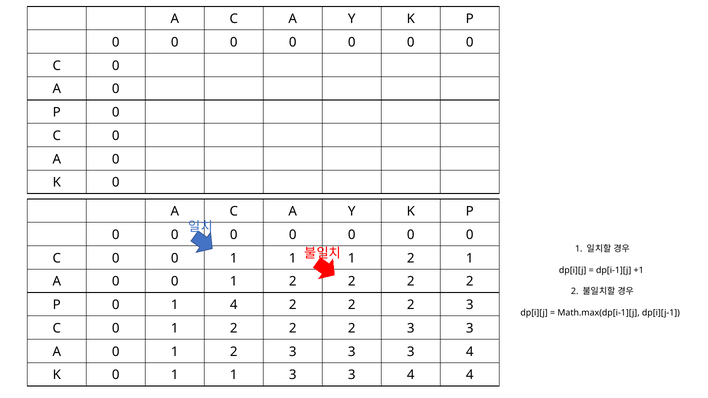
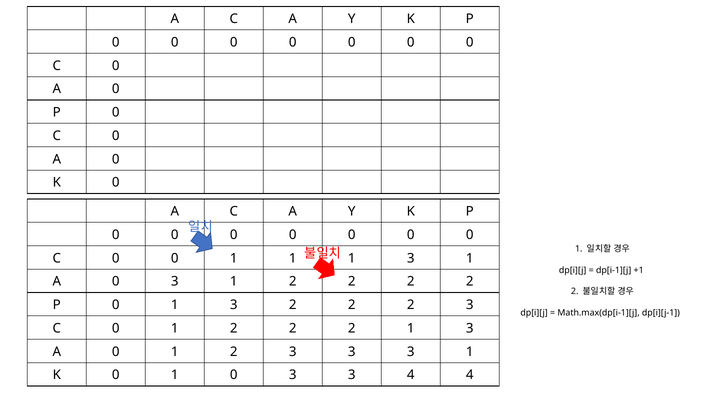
1 1 2: 2 -> 3 (411, 258)
A 0 0: 0 -> 3 (175, 282)
0 1 4: 4 -> 3 (234, 305)
3: 3 -> 1 (411, 329)
3 3 3 4: 4 -> 1 (470, 352)
K 0 1 1: 1 -> 0 (234, 375)
